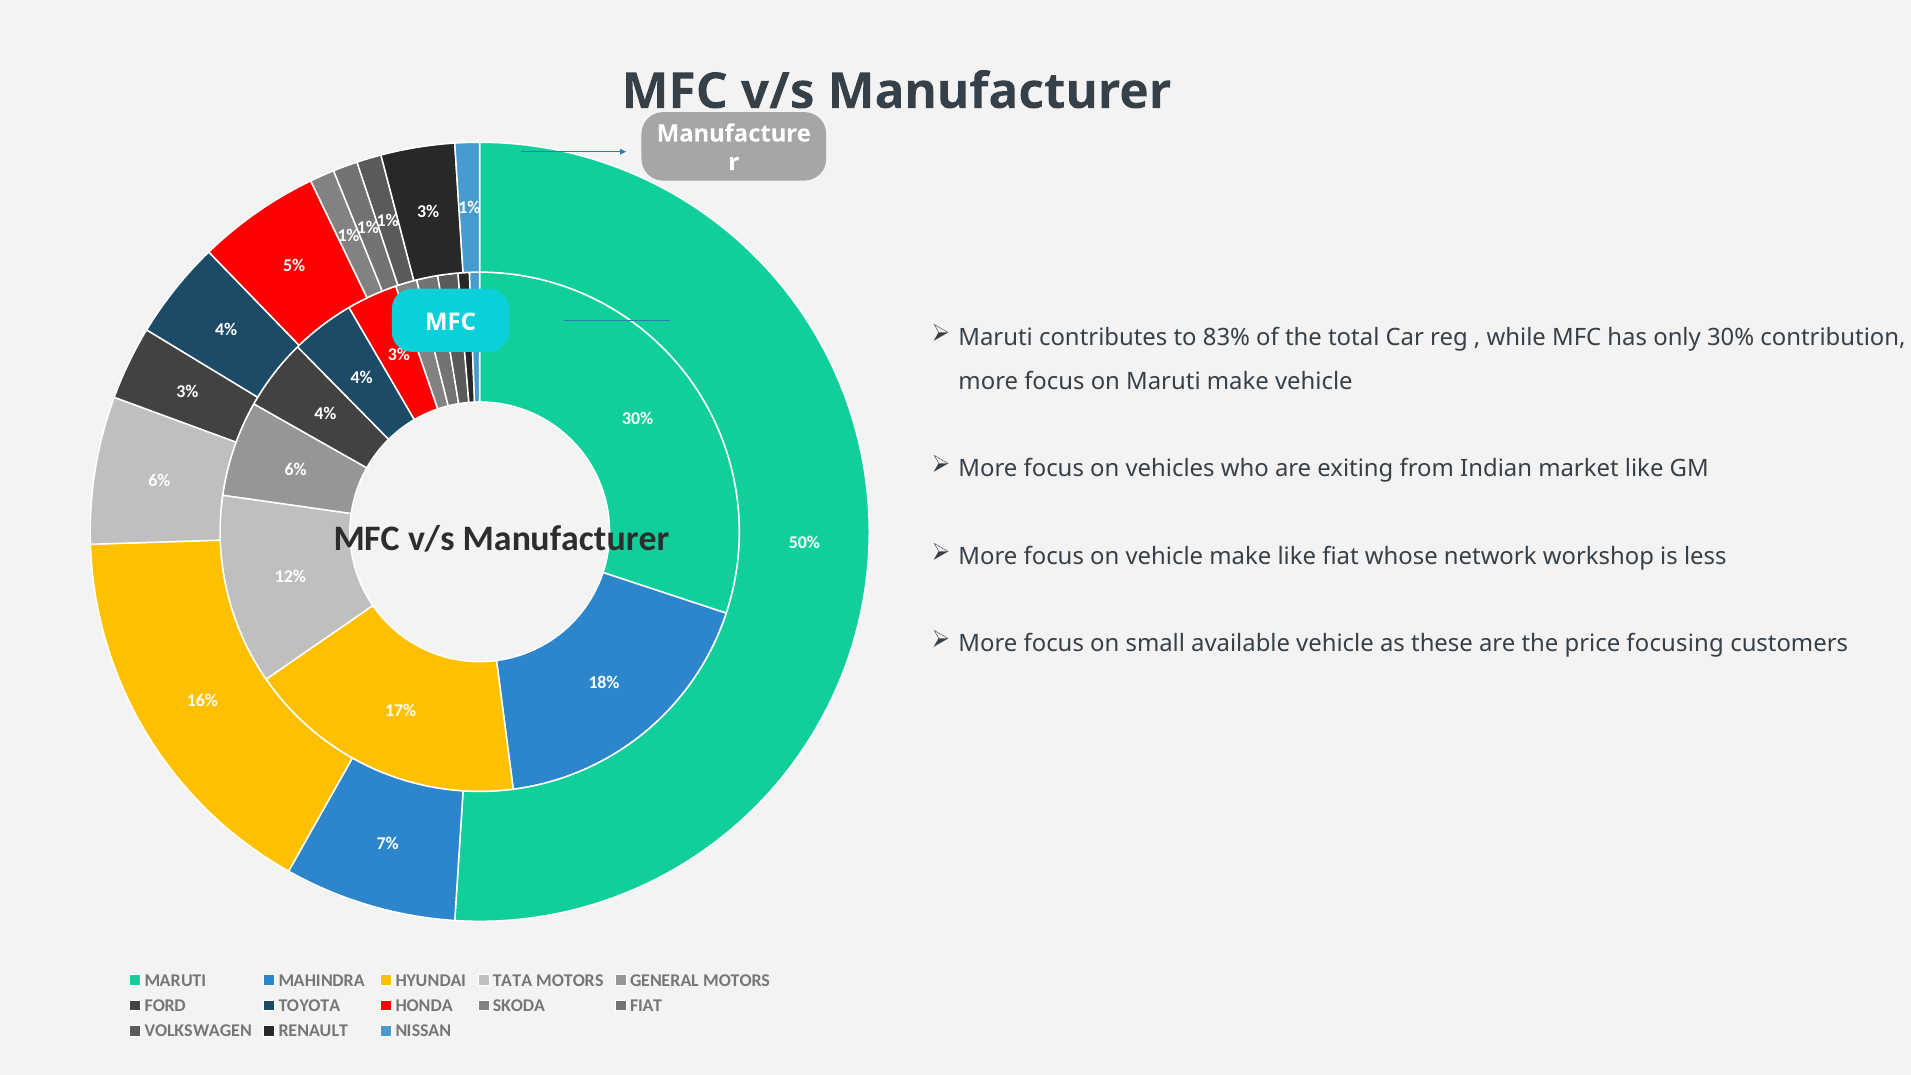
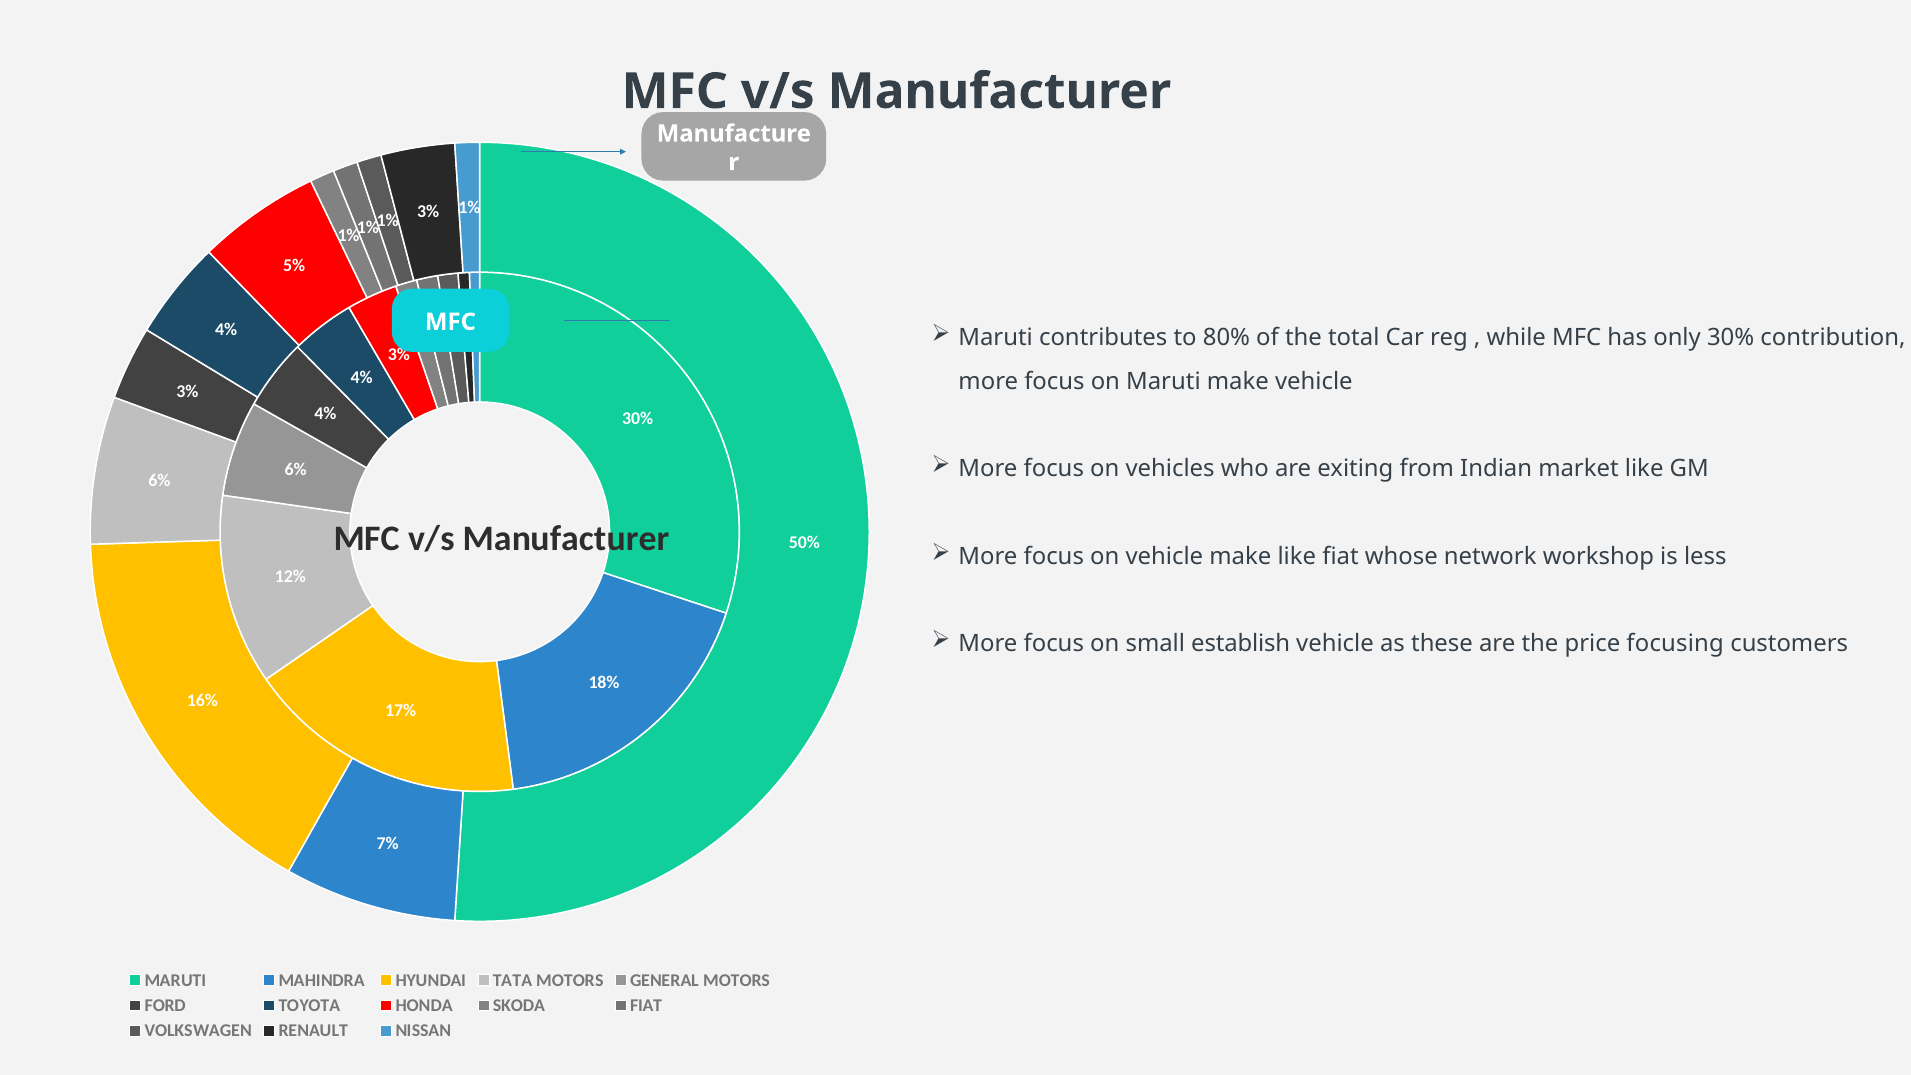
83%: 83% -> 80% (1226, 337)
available: available -> establish (1241, 644)
